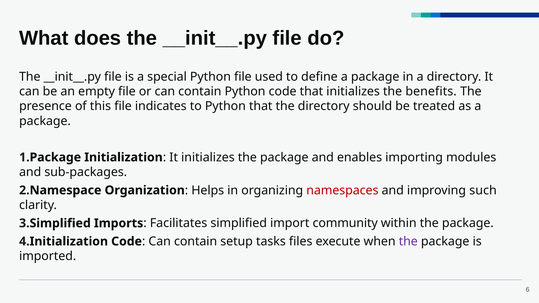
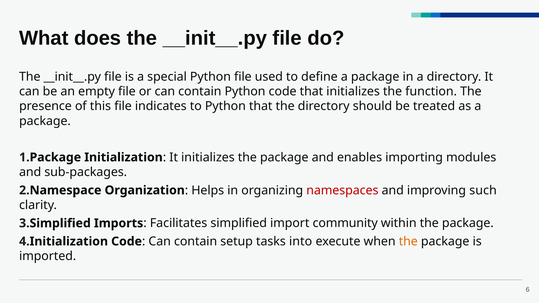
benefits: benefits -> function (431, 91)
files: files -> into (301, 242)
the colour: purple -> orange (408, 242)
